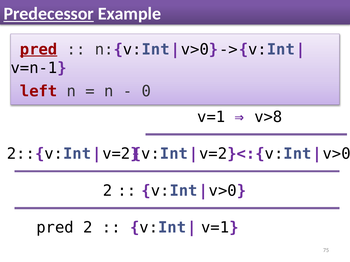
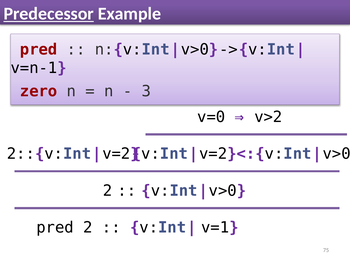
pred underline: present -> none (39, 50)
left: left -> zero (39, 92)
0: 0 -> 3 (146, 92)
v=1: v=1 -> v=0 (211, 117)
v>8: v>8 -> v>2 (268, 117)
